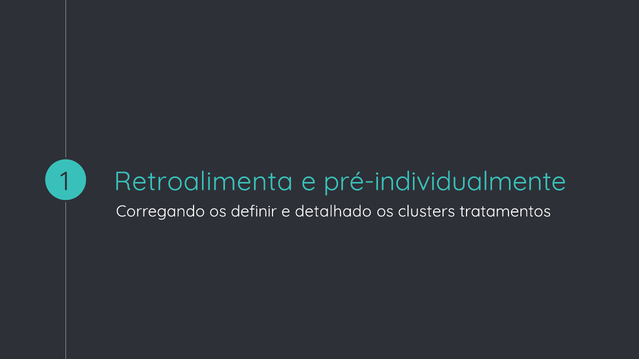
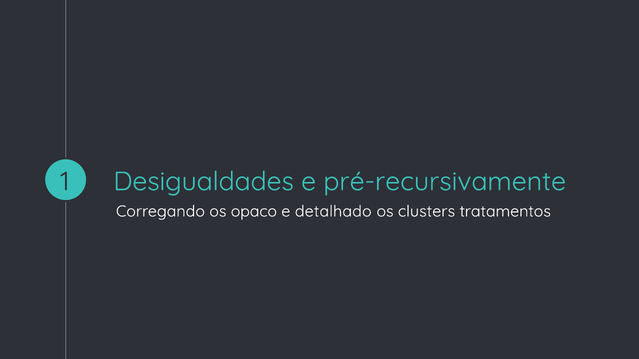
Retroalimenta: Retroalimenta -> Desigualdades (204, 182)
pré-individualmente: pré-individualmente -> pré-recursivamente (445, 182)
definir: definir -> opaco (254, 212)
